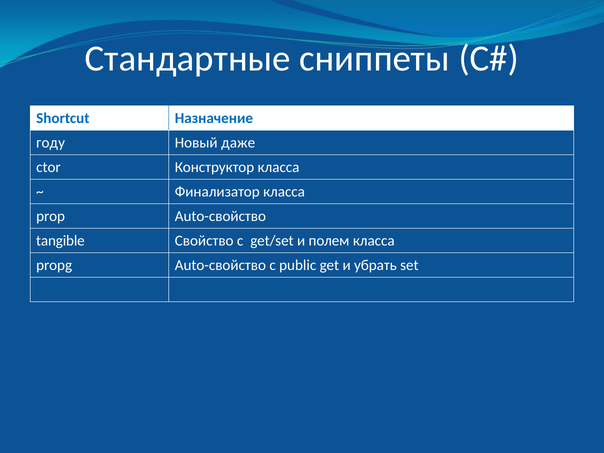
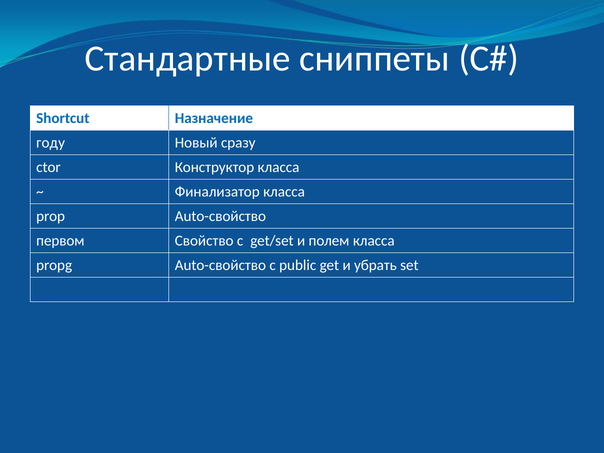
даже: даже -> сразу (238, 143)
tangible: tangible -> первом (60, 241)
